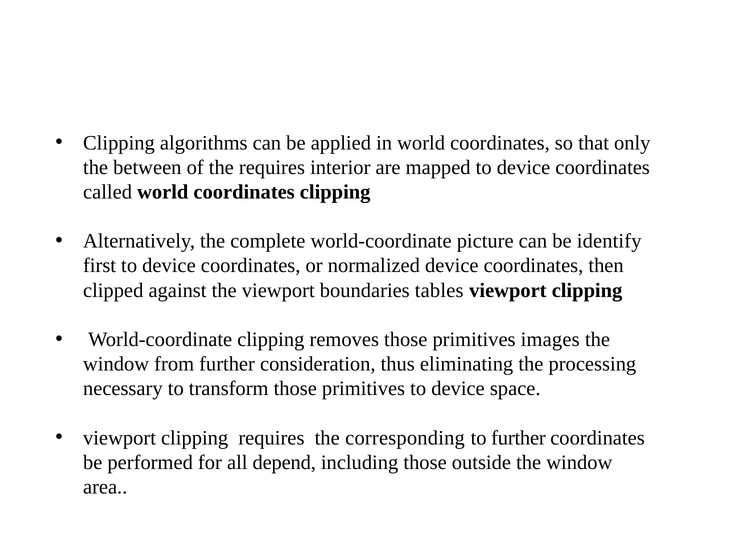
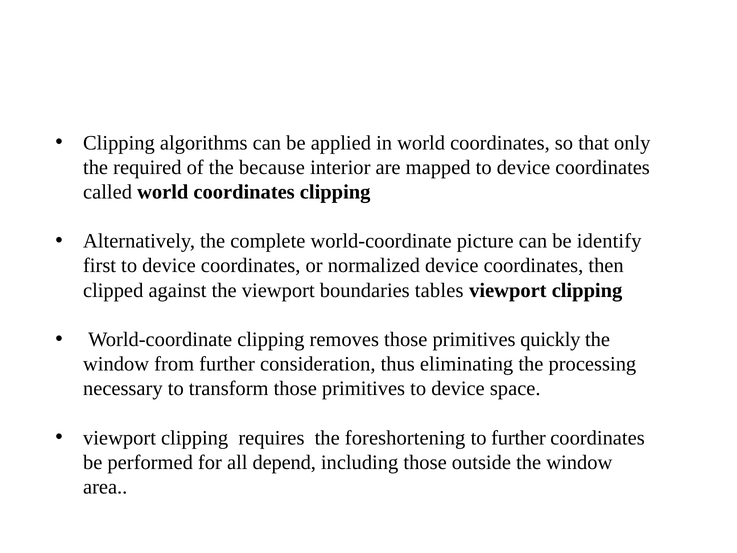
between: between -> required (147, 167)
the requires: requires -> because (272, 167)
images: images -> quickly (550, 339)
corresponding: corresponding -> foreshortening (405, 438)
